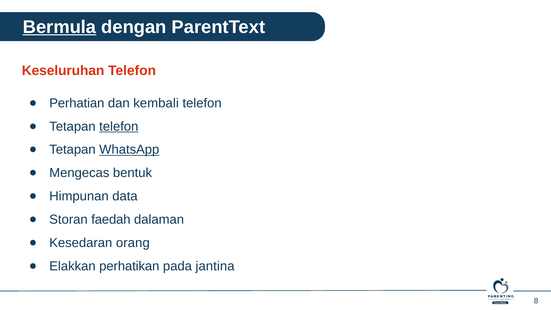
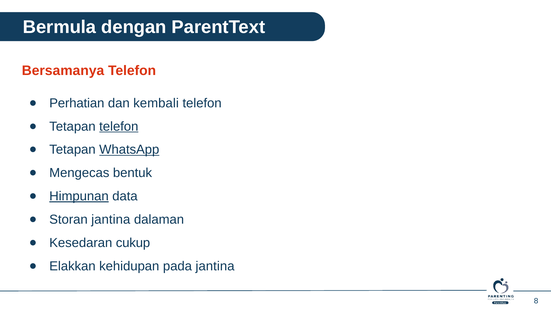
Bermula underline: present -> none (59, 27)
Keseluruhan: Keseluruhan -> Bersamanya (63, 71)
Himpunan underline: none -> present (79, 196)
Storan faedah: faedah -> jantina (111, 219)
orang: orang -> cukup (133, 243)
perhatikan: perhatikan -> kehidupan (129, 266)
